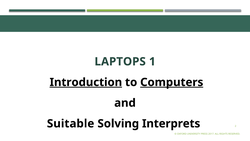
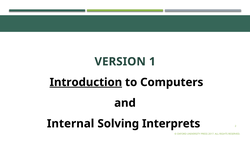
LAPTOPS: LAPTOPS -> VERSION (120, 61)
Computers underline: present -> none (172, 82)
Suitable: Suitable -> Internal (71, 123)
